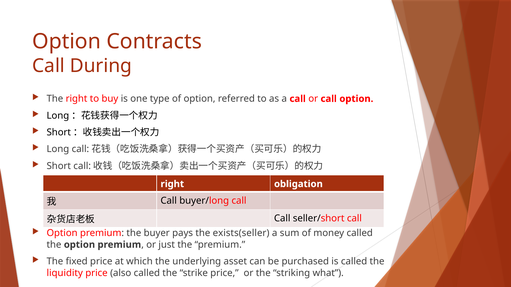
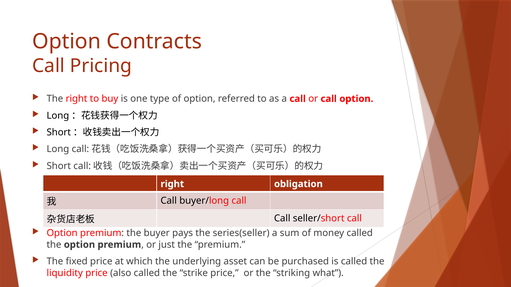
During: During -> Pricing (101, 66)
exists(seller: exists(seller -> series(seller (241, 233)
